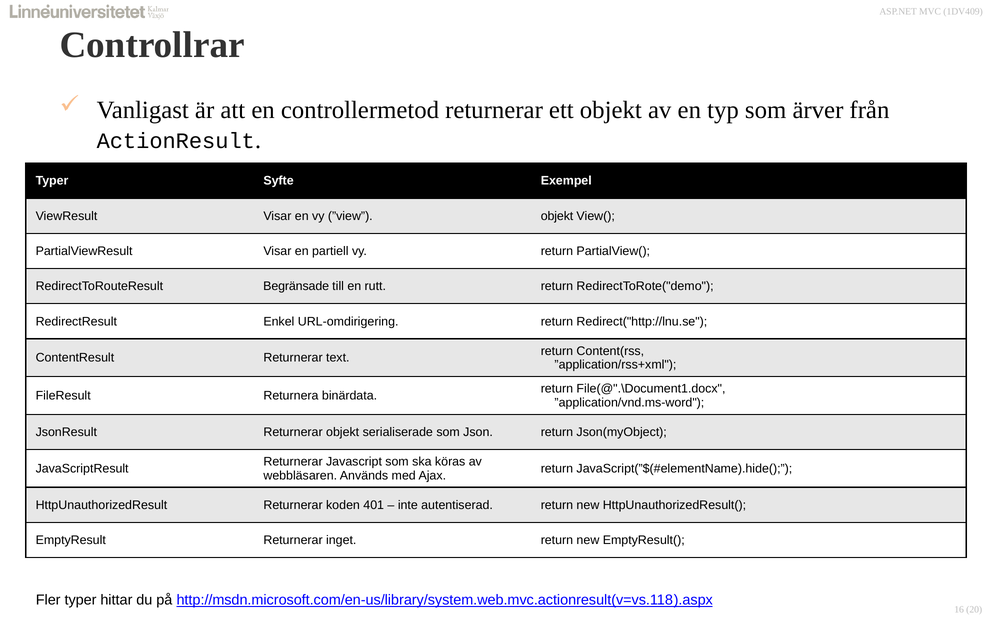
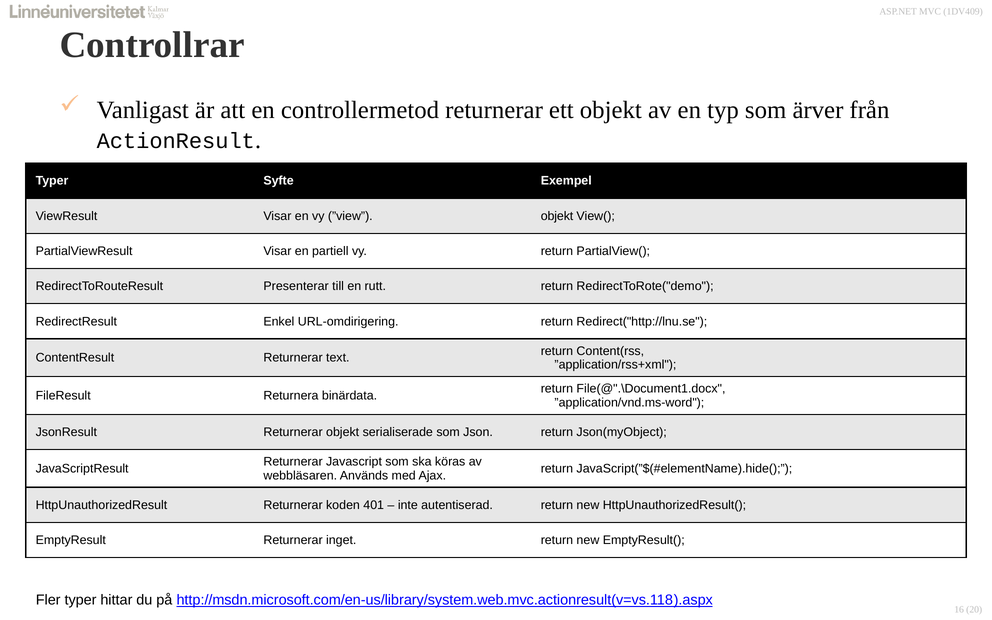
Begränsade: Begränsade -> Presenterar (296, 286)
